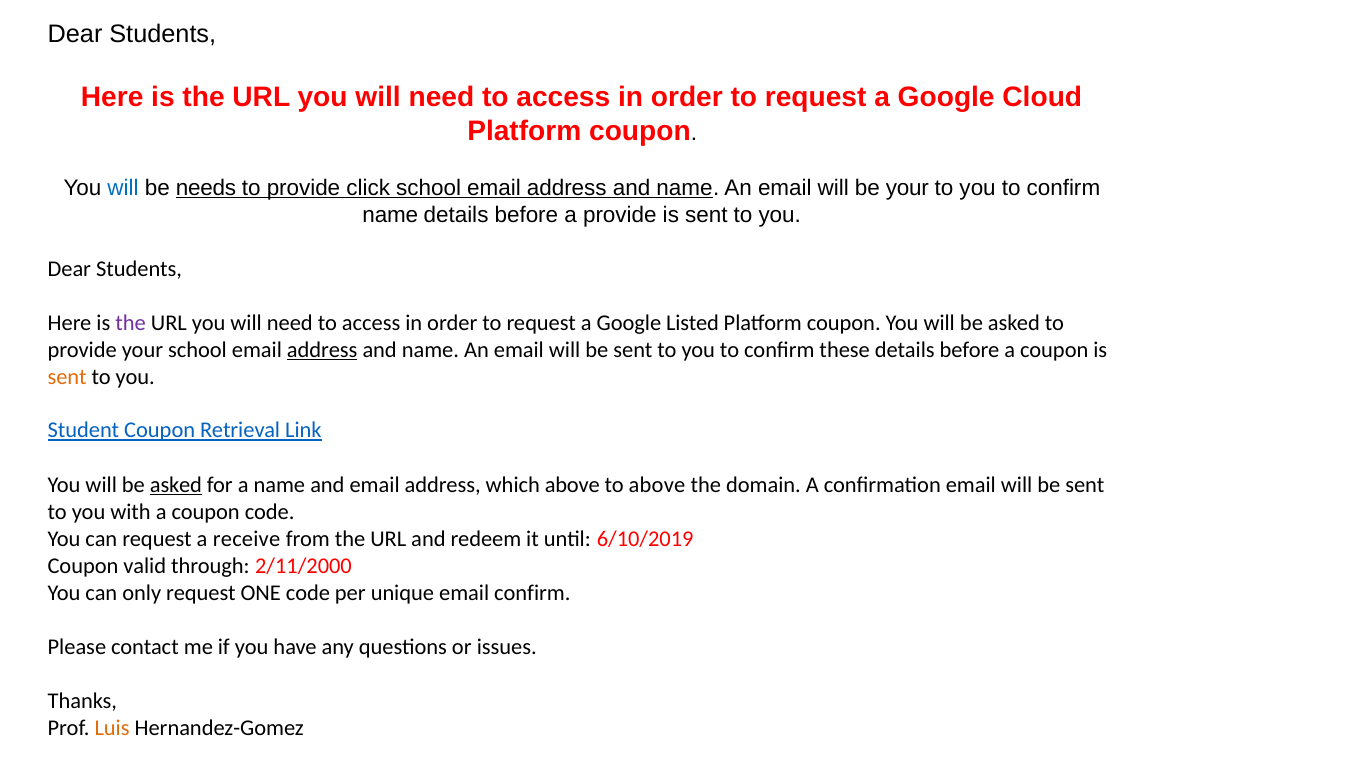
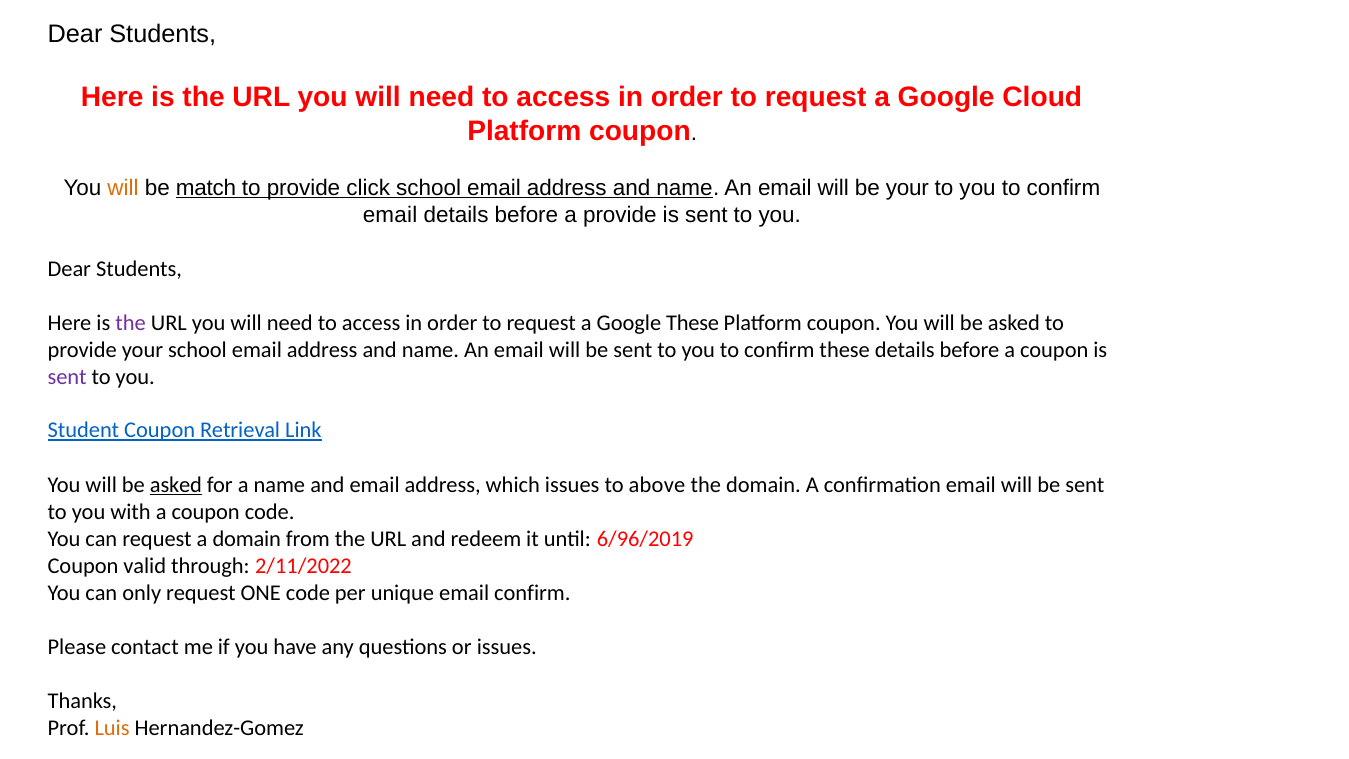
will colour: blue -> orange (123, 188)
needs: needs -> match (206, 188)
name: name -> email (390, 215)
Google Listed: Listed -> These (693, 323)
address underline: present -> none (322, 350)
sent colour: orange -> purple (67, 376)
which above: above -> issues (572, 485)
a receive: receive -> domain (247, 539)
6/10/2019: 6/10/2019 -> 6/96/2019 (645, 539)
2/11/2000: 2/11/2000 -> 2/11/2022 (303, 566)
